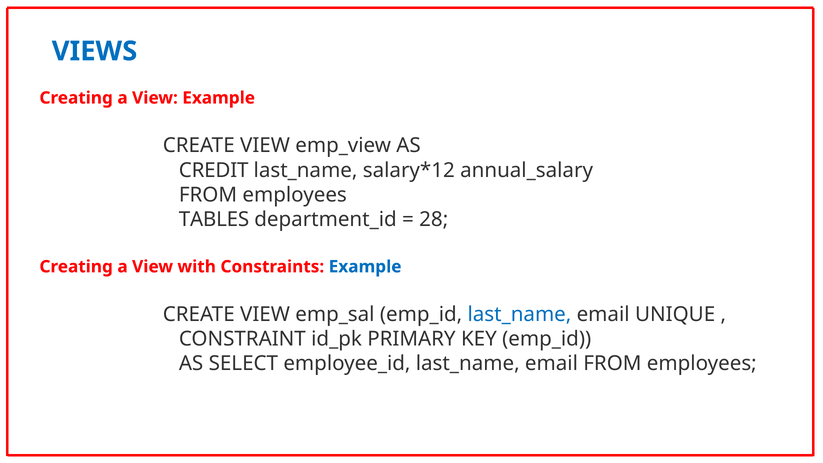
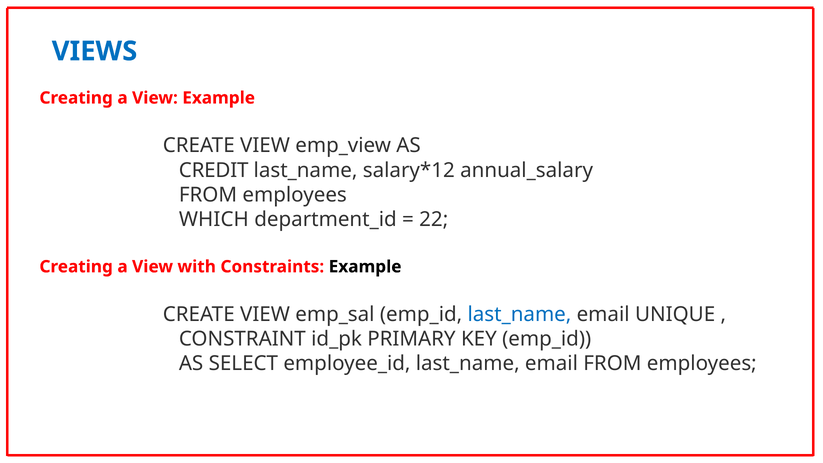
TABLES: TABLES -> WHICH (214, 220)
28: 28 -> 22 (434, 220)
Example colour: blue -> black (365, 267)
